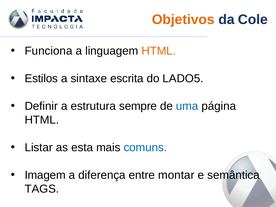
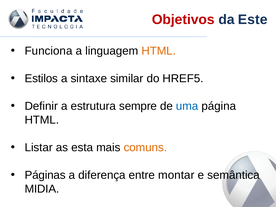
Objetivos colour: orange -> red (183, 20)
Cole: Cole -> Este (253, 20)
escrita: escrita -> similar (127, 79)
LADO5: LADO5 -> HREF5 (183, 79)
comuns colour: blue -> orange (145, 148)
Imagem: Imagem -> Páginas (45, 175)
TAGS: TAGS -> MIDIA (42, 189)
